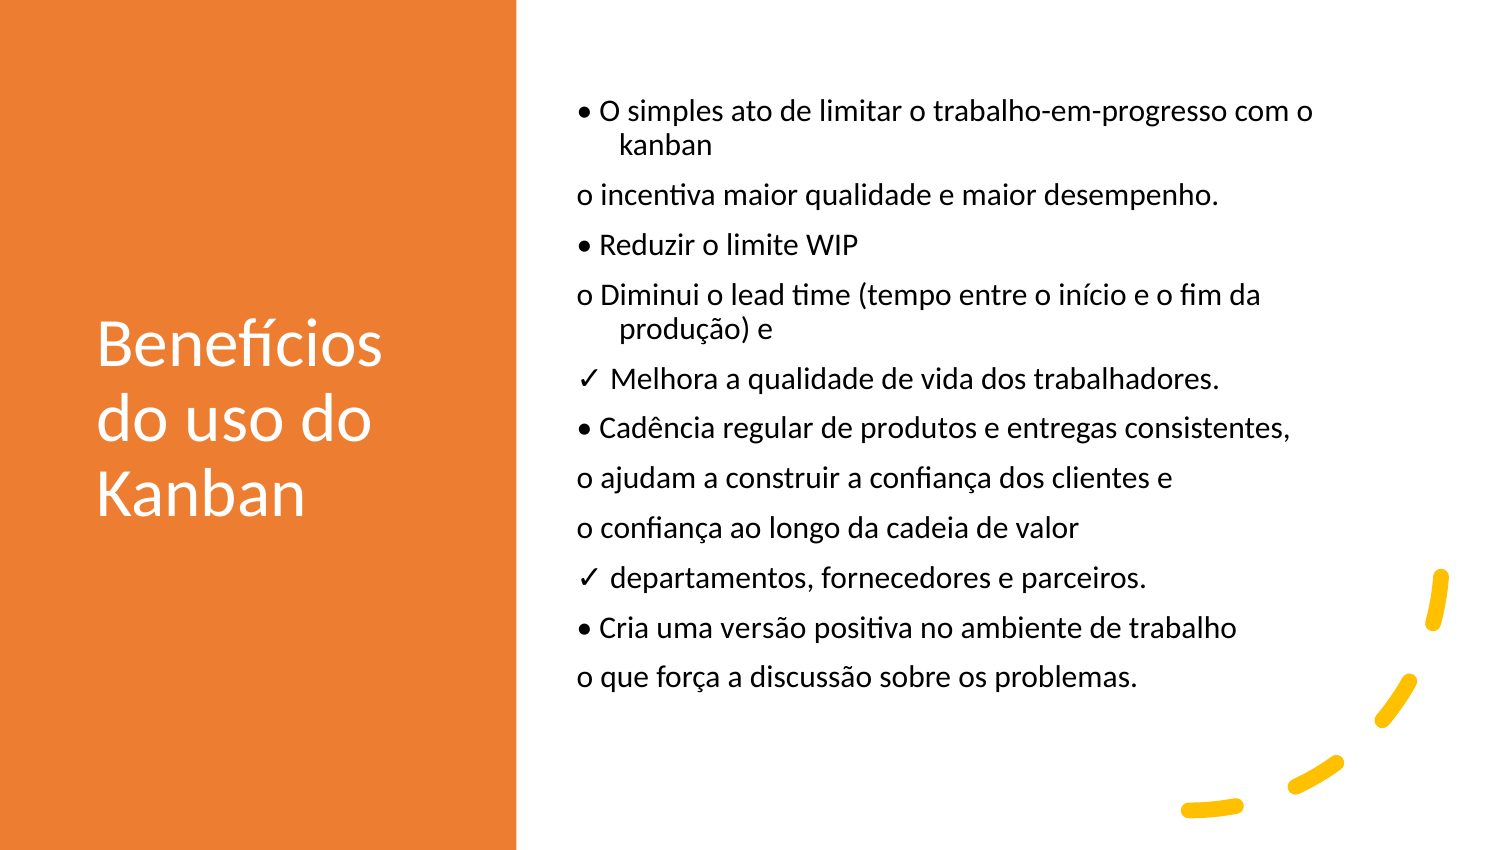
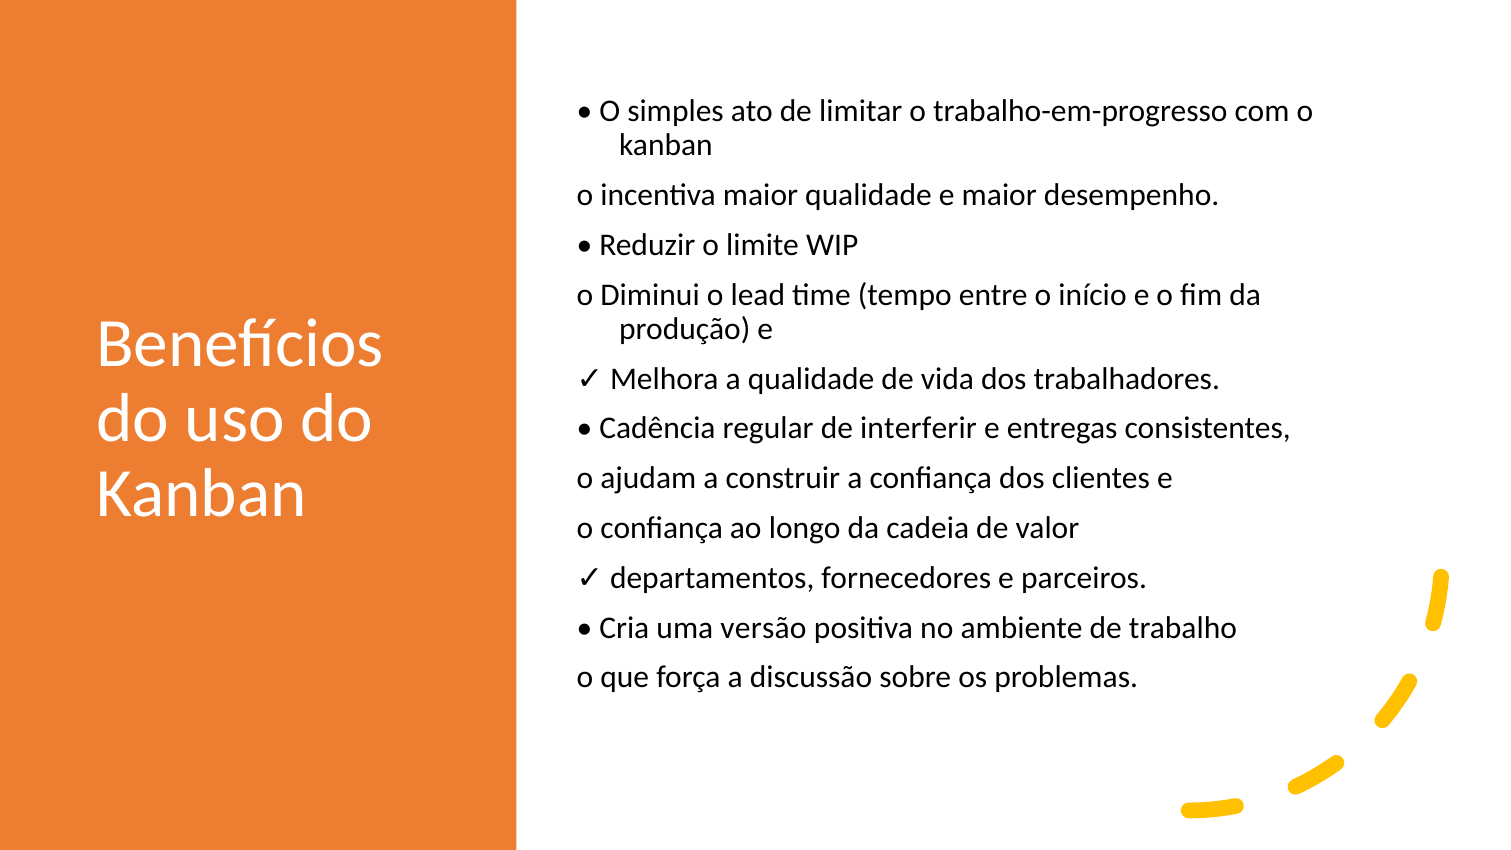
produtos: produtos -> interferir (919, 428)
